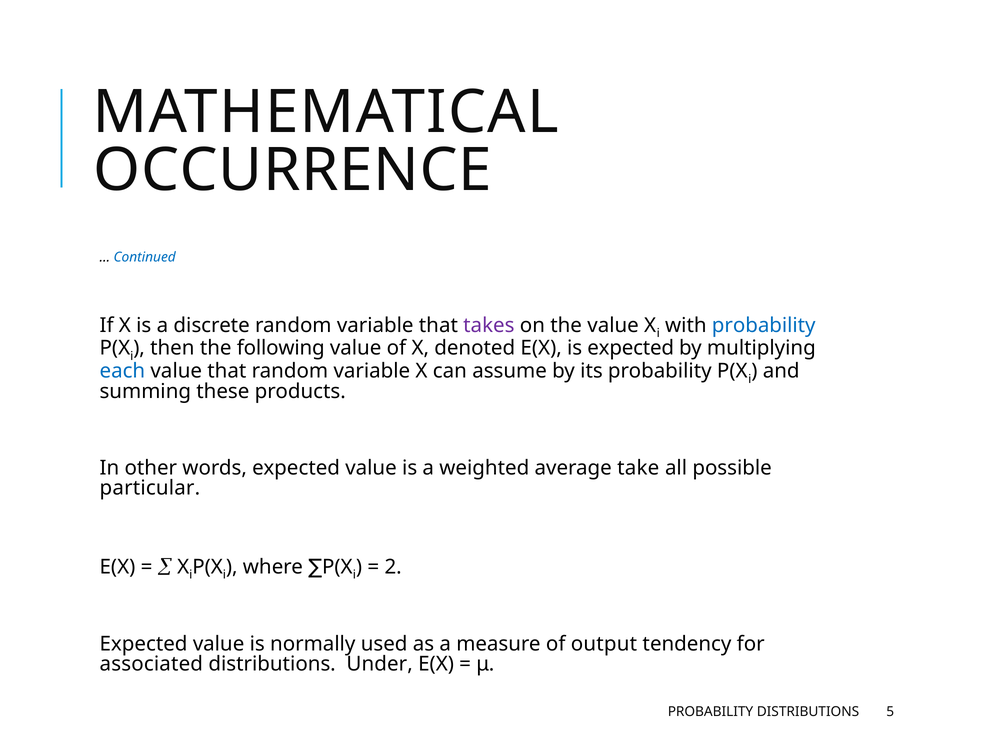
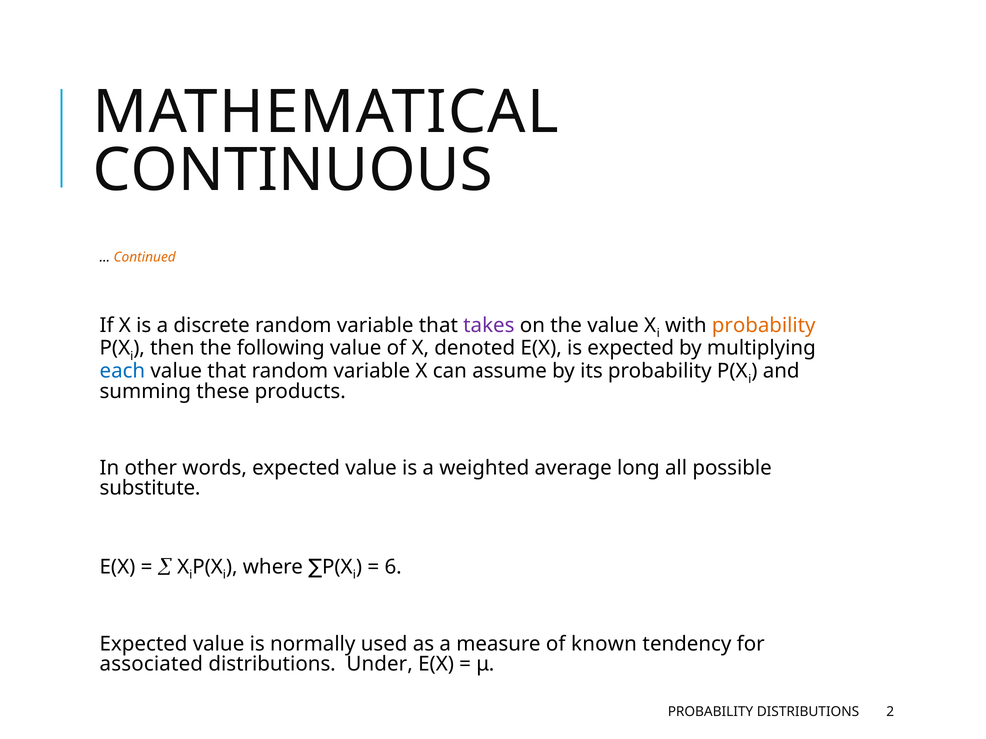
OCCURRENCE: OCCURRENCE -> CONTINUOUS (293, 170)
Continued colour: blue -> orange (145, 258)
probability colour: blue -> orange (764, 325)
take: take -> long (638, 468)
particular: particular -> substitute (150, 488)
2: 2 -> 6 (393, 567)
output: output -> known (604, 644)
5: 5 -> 2 (890, 712)
